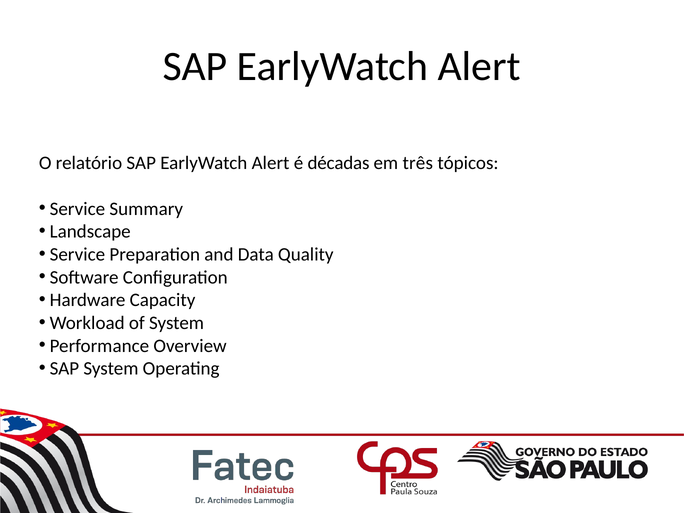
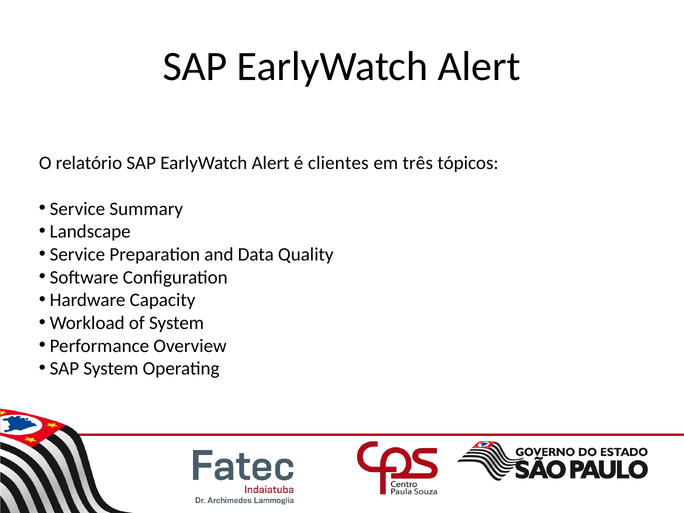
décadas: décadas -> clientes (338, 163)
